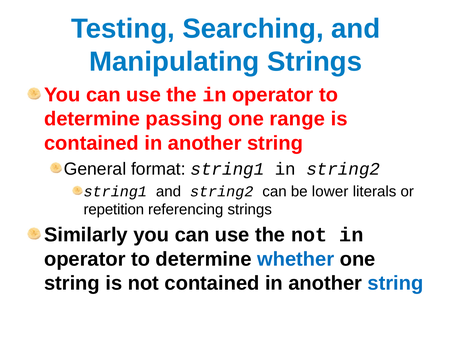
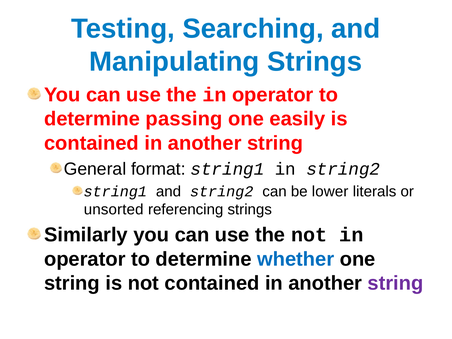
range: range -> easily (297, 119)
repetition: repetition -> unsorted (114, 210)
string colour: blue -> purple (396, 283)
